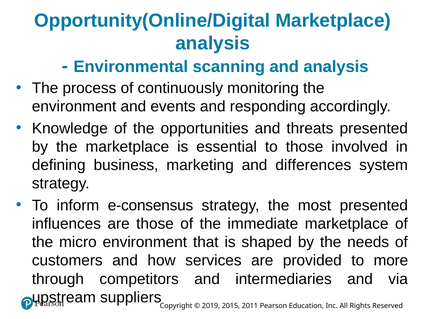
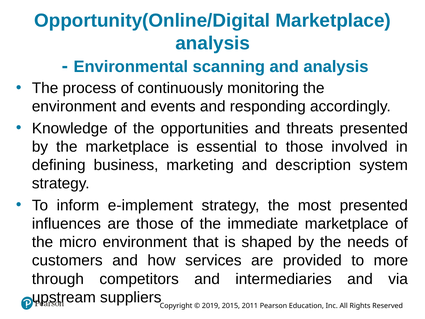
differences: differences -> description (313, 165)
e-consensus: e-consensus -> e-implement (150, 205)
